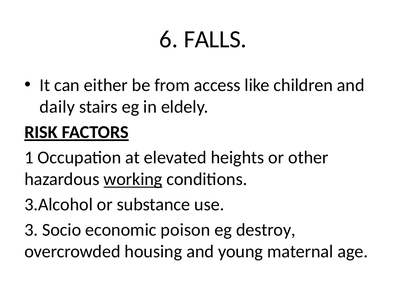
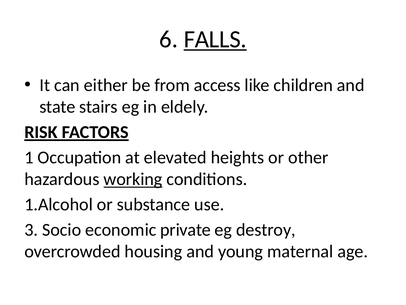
FALLS underline: none -> present (215, 39)
daily: daily -> state (57, 107)
3.Alcohol: 3.Alcohol -> 1.Alcohol (59, 204)
poison: poison -> private (186, 230)
